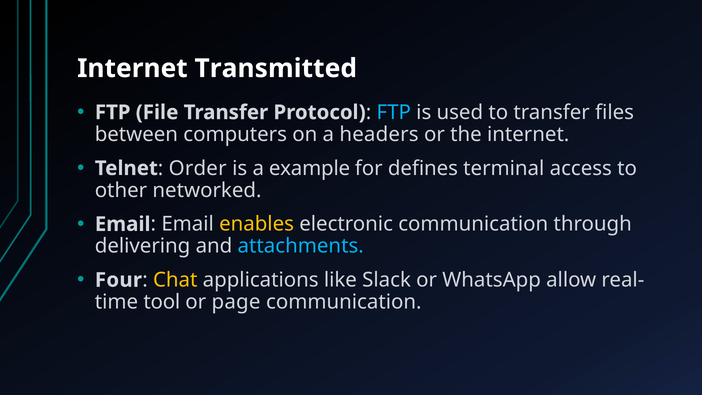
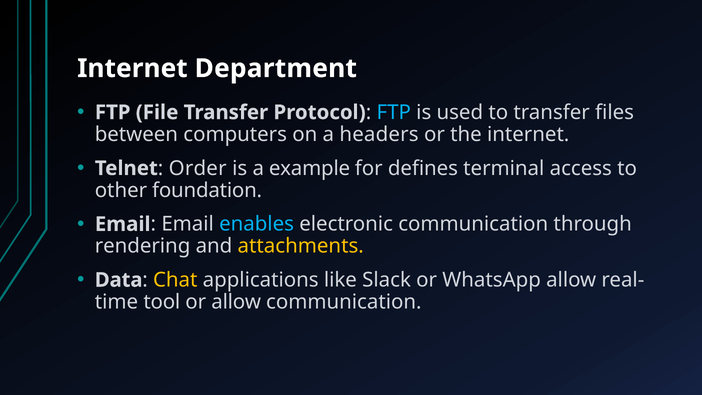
Transmitted: Transmitted -> Department (276, 68)
networked: networked -> foundation (207, 190)
enables colour: yellow -> light blue (257, 224)
delivering: delivering -> rendering (143, 246)
attachments colour: light blue -> yellow (301, 246)
Four: Four -> Data (119, 280)
or page: page -> allow (236, 302)
